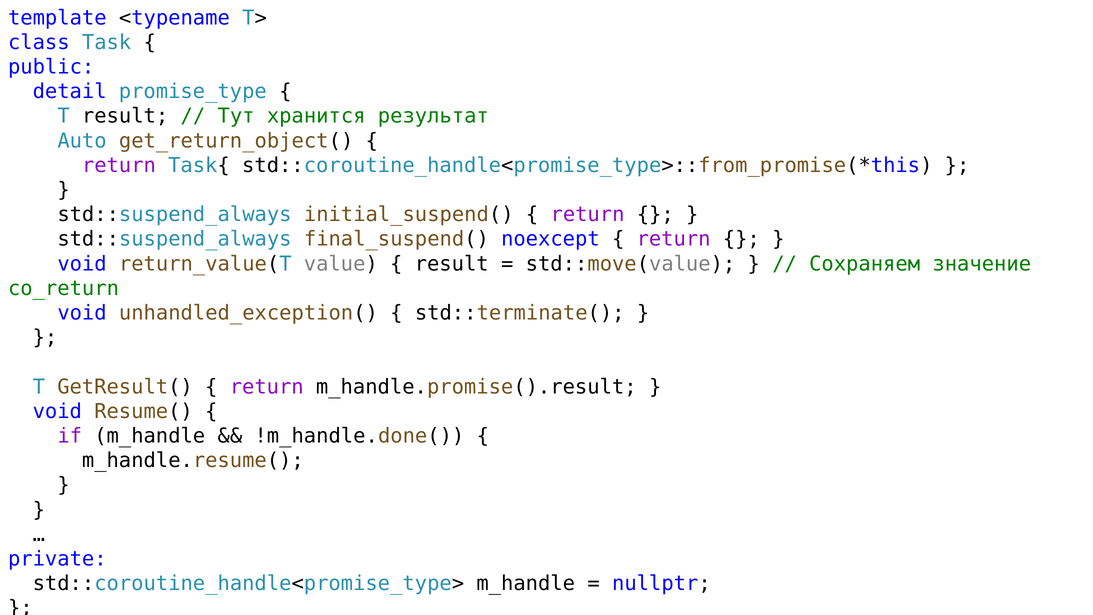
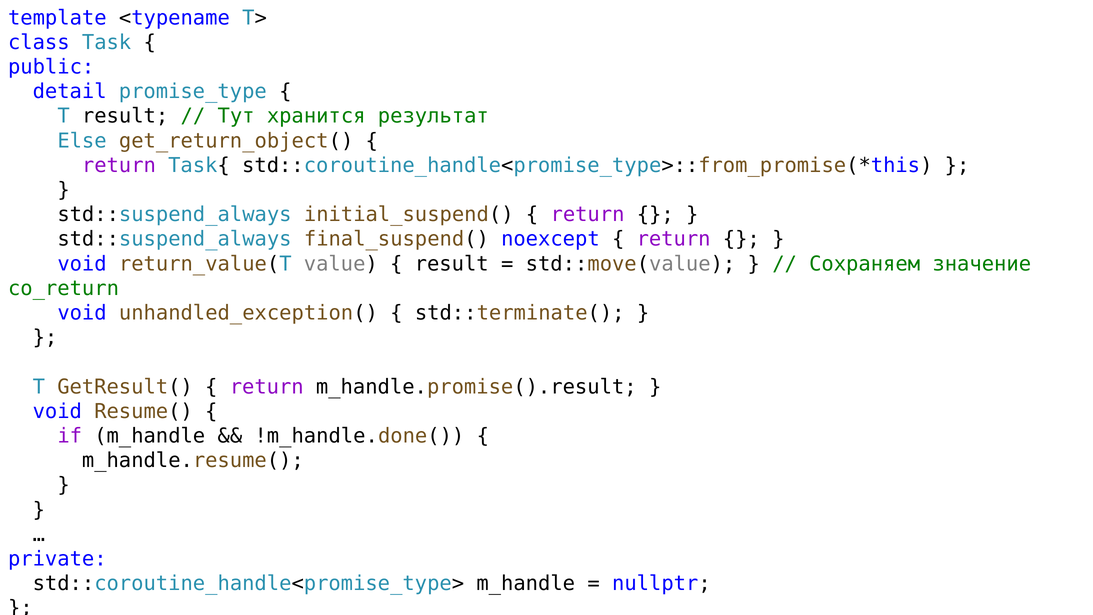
Auto: Auto -> Else (82, 141)
